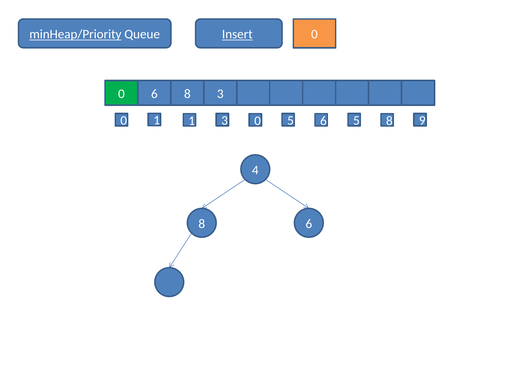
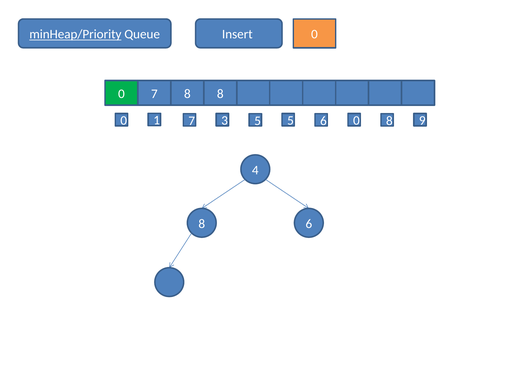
Insert underline: present -> none (237, 34)
6: 6 -> 7 (154, 94)
8 3: 3 -> 8 (220, 94)
1 1: 1 -> 7 (192, 121)
0: 0 -> 5 (258, 121)
6 5: 5 -> 0 (356, 121)
